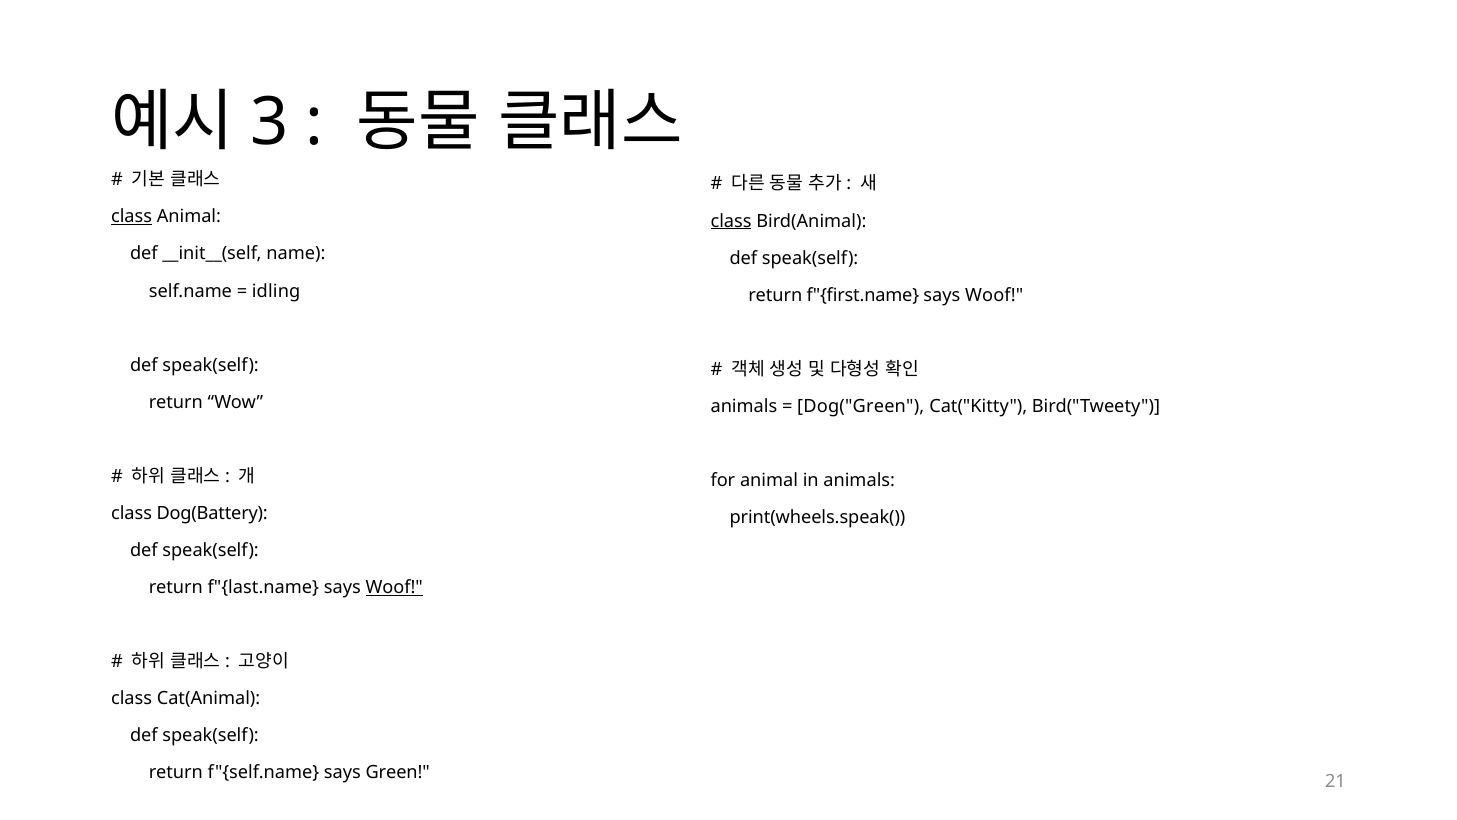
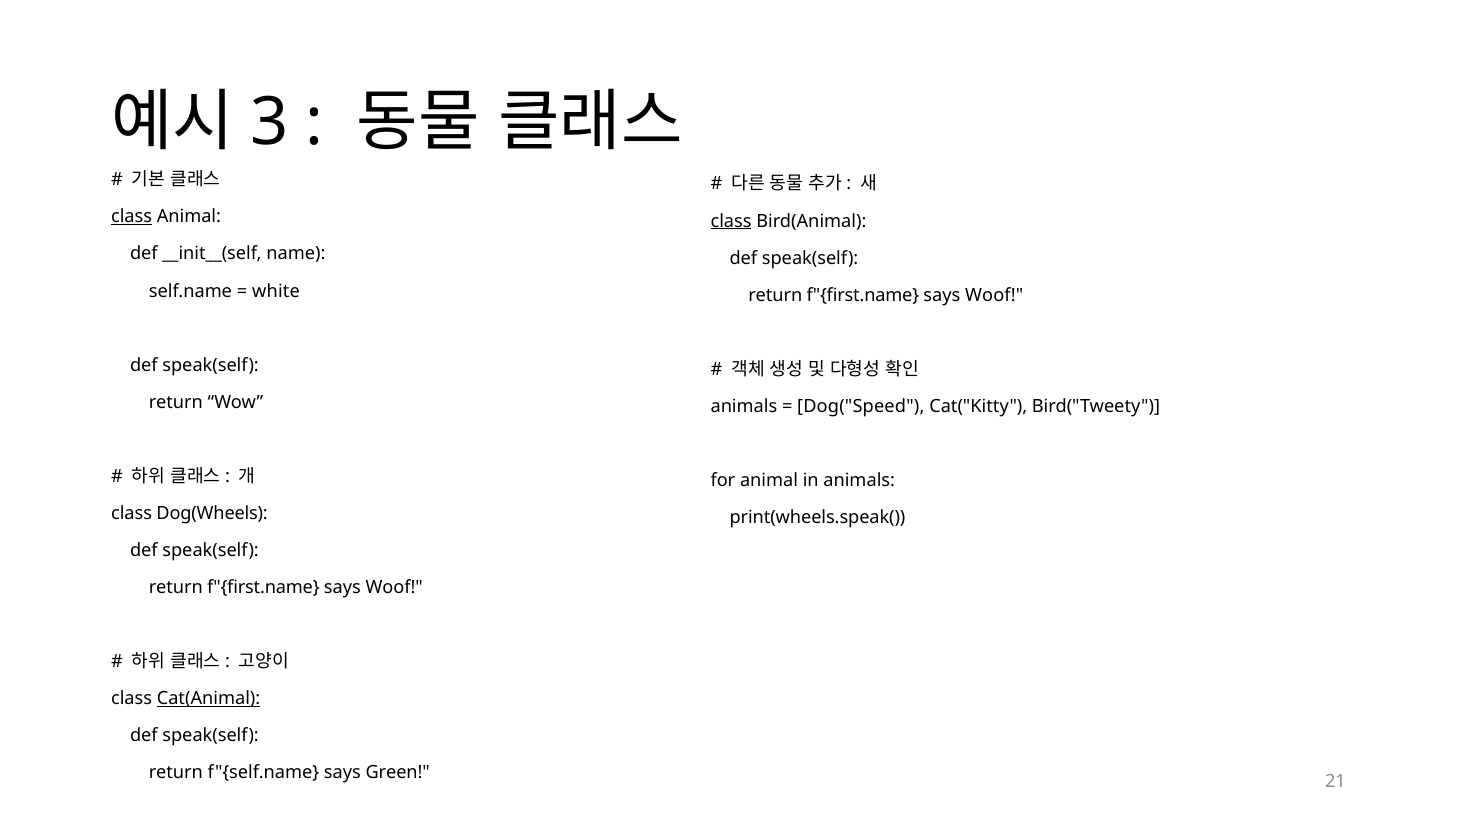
idling: idling -> white (276, 291)
Dog("Green: Dog("Green -> Dog("Speed (861, 406)
Dog(Battery: Dog(Battery -> Dog(Wheels (212, 513)
f"{last.name: f"{last.name -> f"{first.name (263, 587)
Woof underline: present -> none (394, 587)
Cat(Animal underline: none -> present (209, 698)
